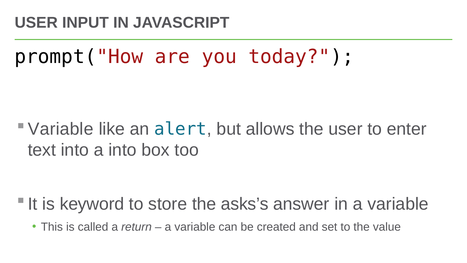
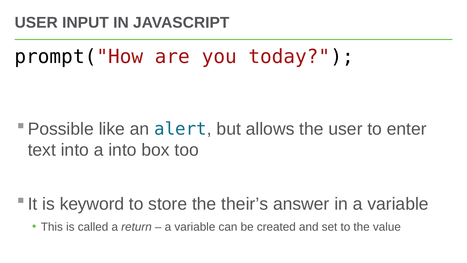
Variable: Variable -> Possible (61, 129)
asks’s: asks’s -> their’s (245, 204)
